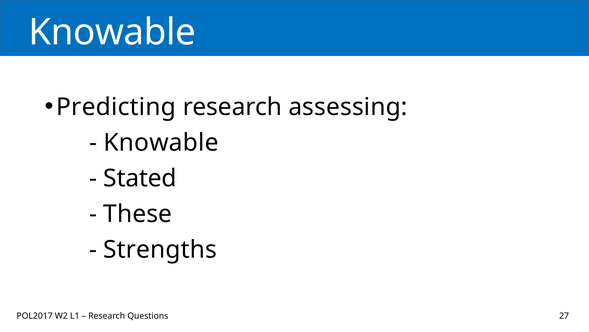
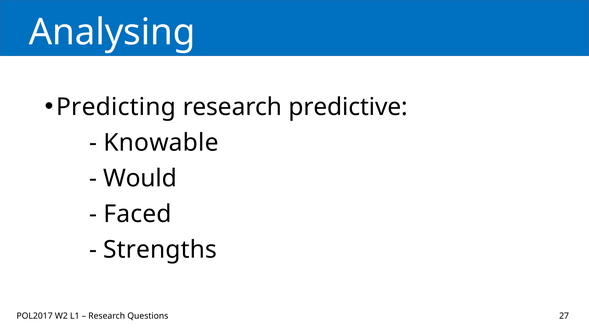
Knowable: Knowable -> Analysing (112, 32)
assessing: assessing -> predictive (348, 107)
Stated: Stated -> Would (140, 178)
These: These -> Faced (138, 214)
